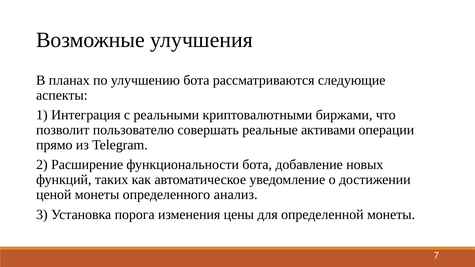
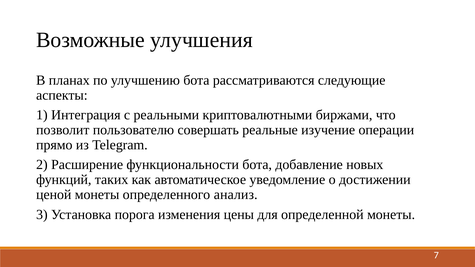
активами: активами -> изучение (328, 130)
